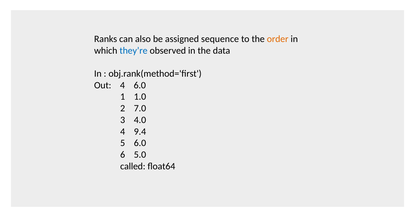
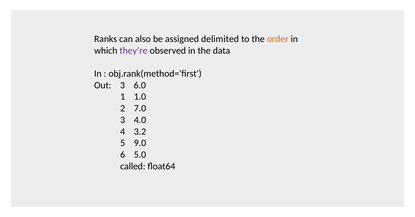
sequence: sequence -> delimited (220, 39)
they’re colour: blue -> purple (134, 51)
Out 4: 4 -> 3 (122, 85)
9.4: 9.4 -> 3.2 (140, 132)
5 6.0: 6.0 -> 9.0 (140, 143)
